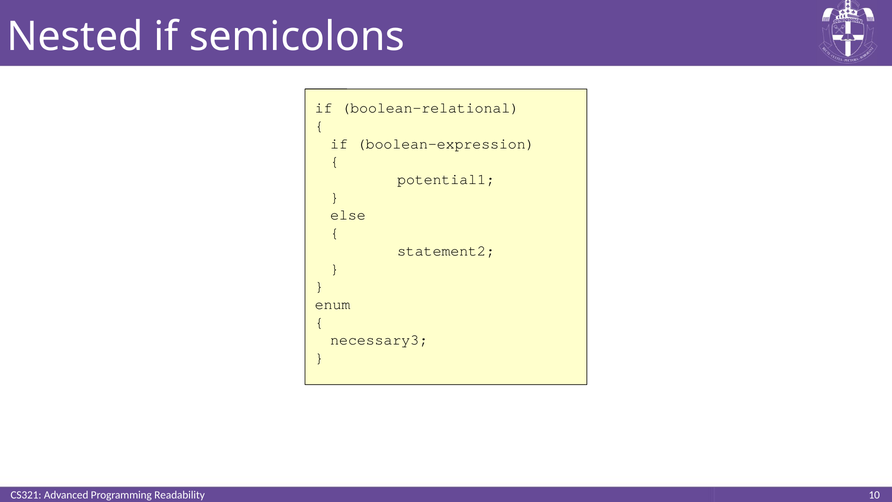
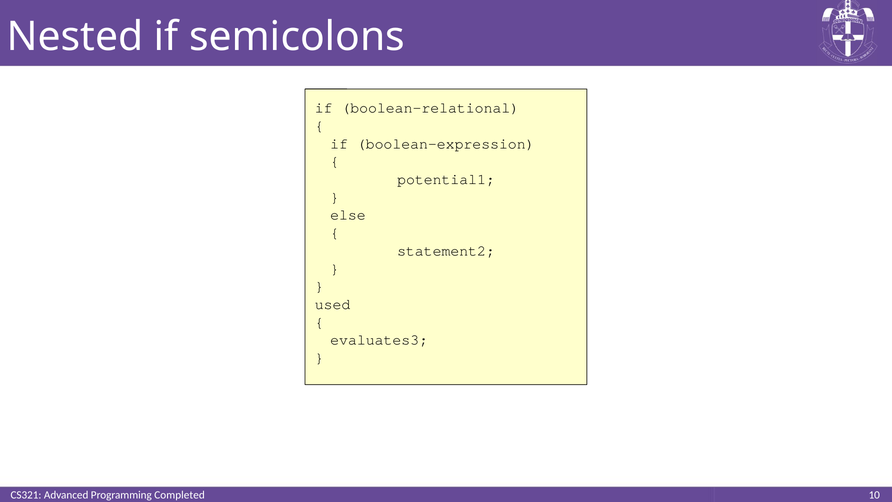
enum: enum -> used (333, 304)
necessary3: necessary3 -> evaluates3 (379, 340)
Readability: Readability -> Completed (180, 495)
